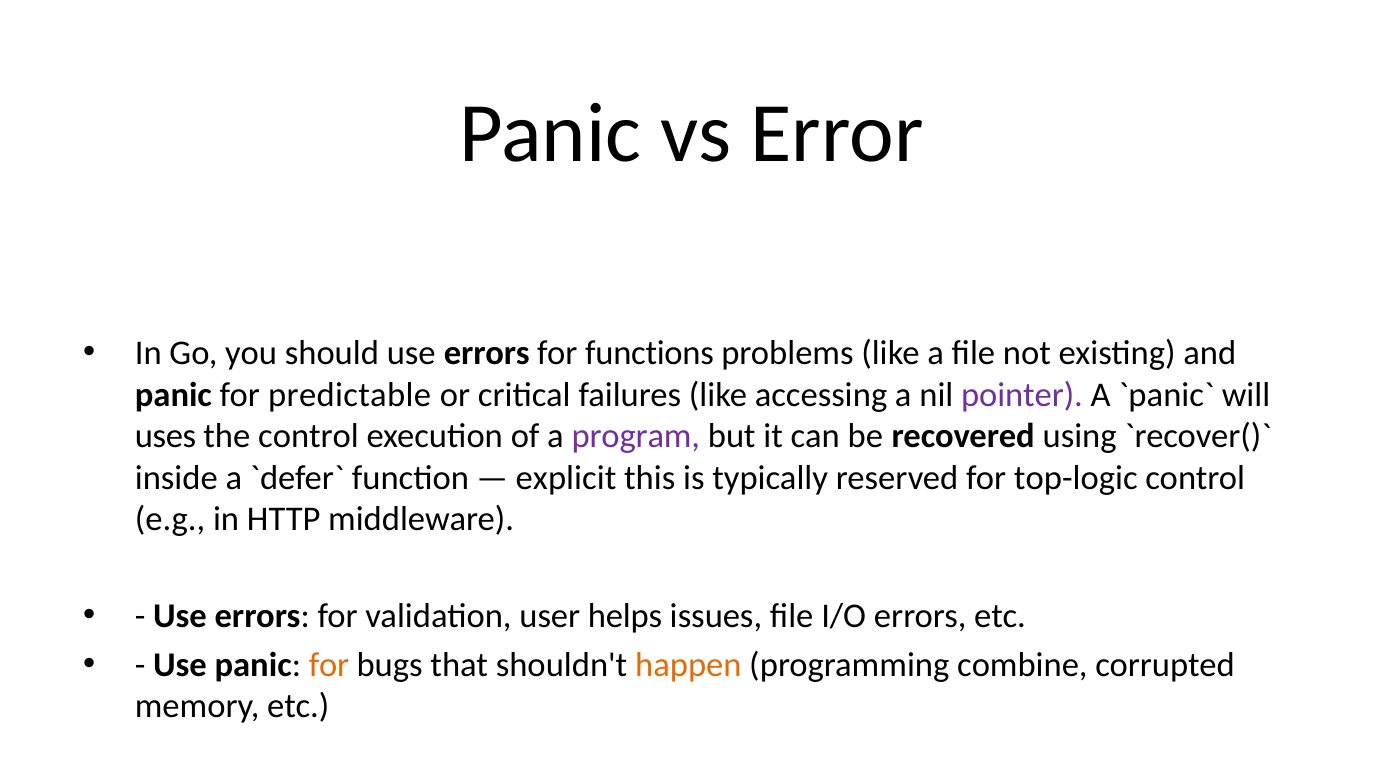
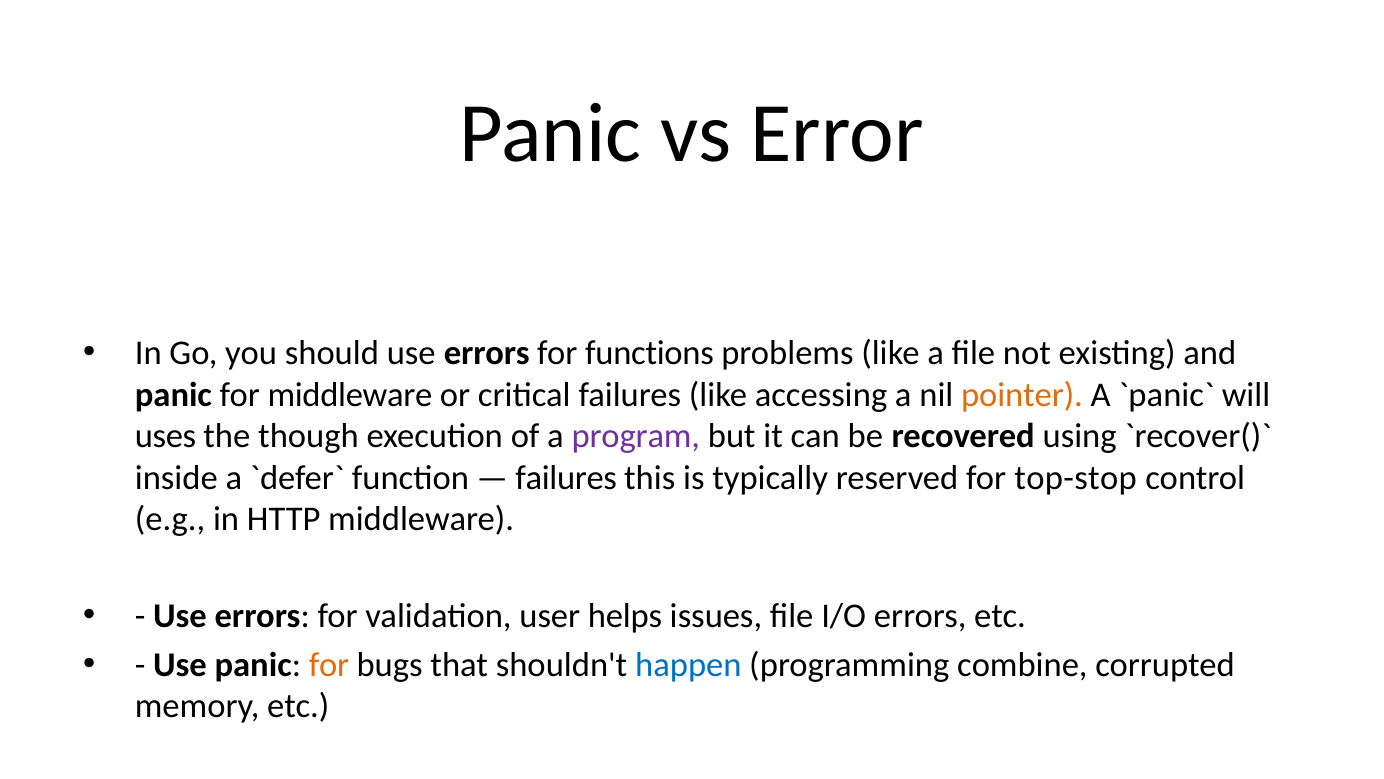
for predictable: predictable -> middleware (350, 395)
pointer colour: purple -> orange (1022, 395)
the control: control -> though (309, 436)
explicit: explicit -> failures (566, 478)
top-logic: top-logic -> top-stop (1076, 478)
happen colour: orange -> blue (688, 664)
